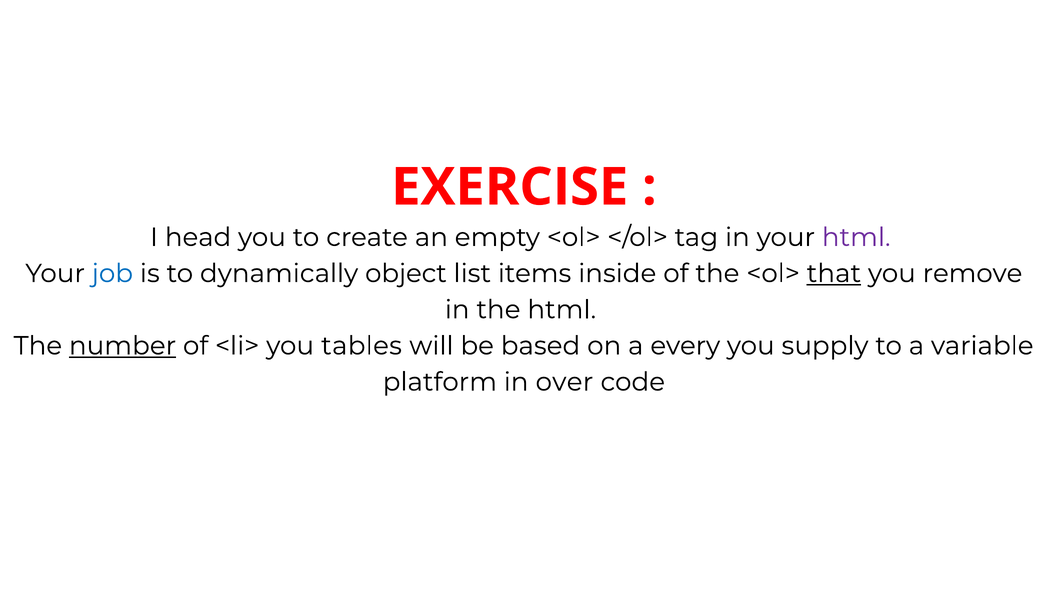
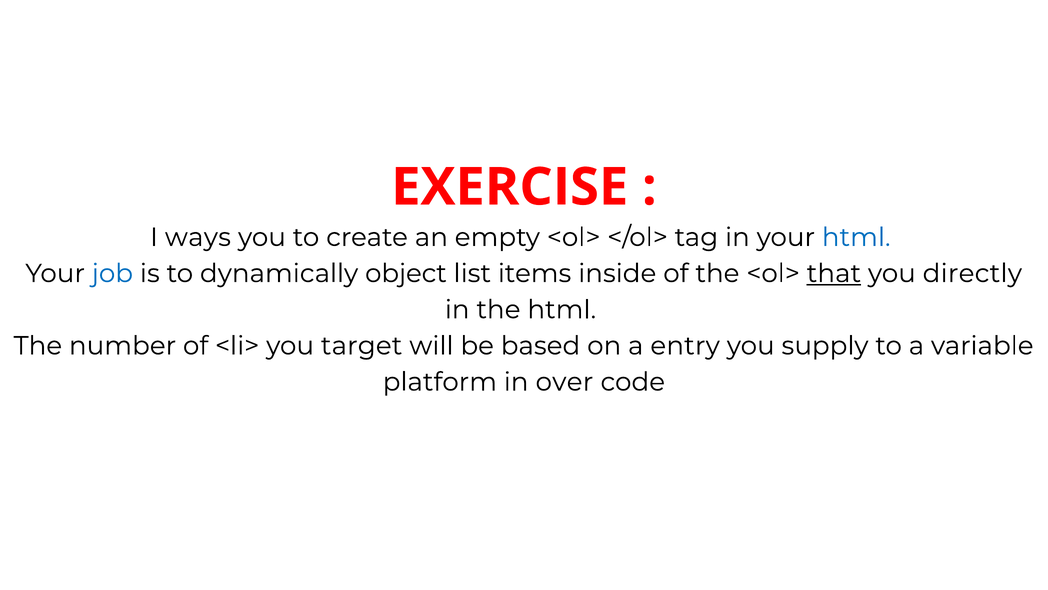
head: head -> ways (198, 237)
html colour: purple -> blue (856, 237)
remove: remove -> directly (972, 273)
number underline: present -> none (123, 346)
tables: tables -> target (362, 346)
every: every -> entry (685, 346)
